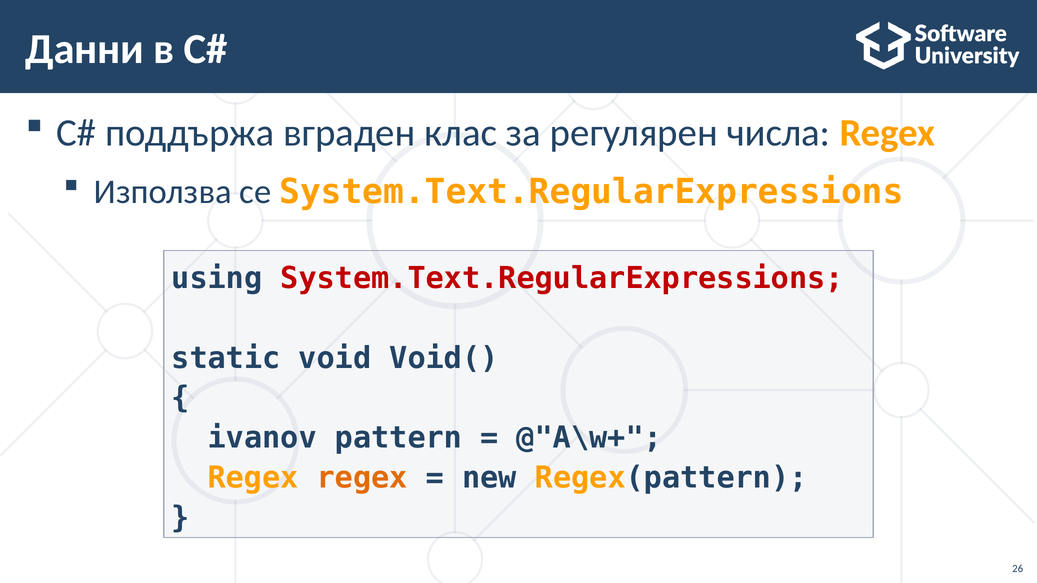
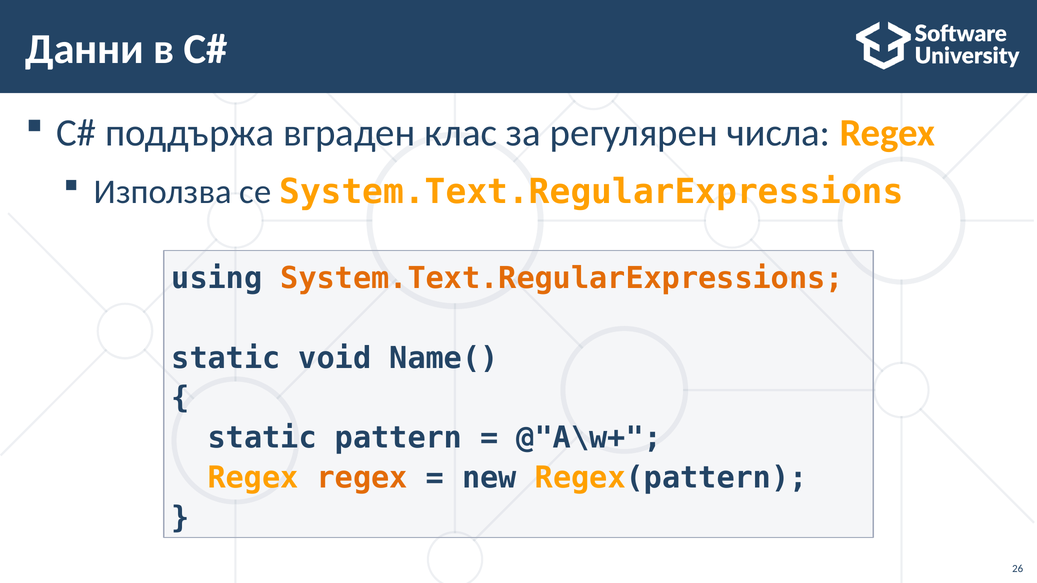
System.Text.RegularExpressions colour: red -> orange (562, 278)
Void(: Void( -> Name( (444, 358)
ivanov: ivanov -> static (262, 438)
